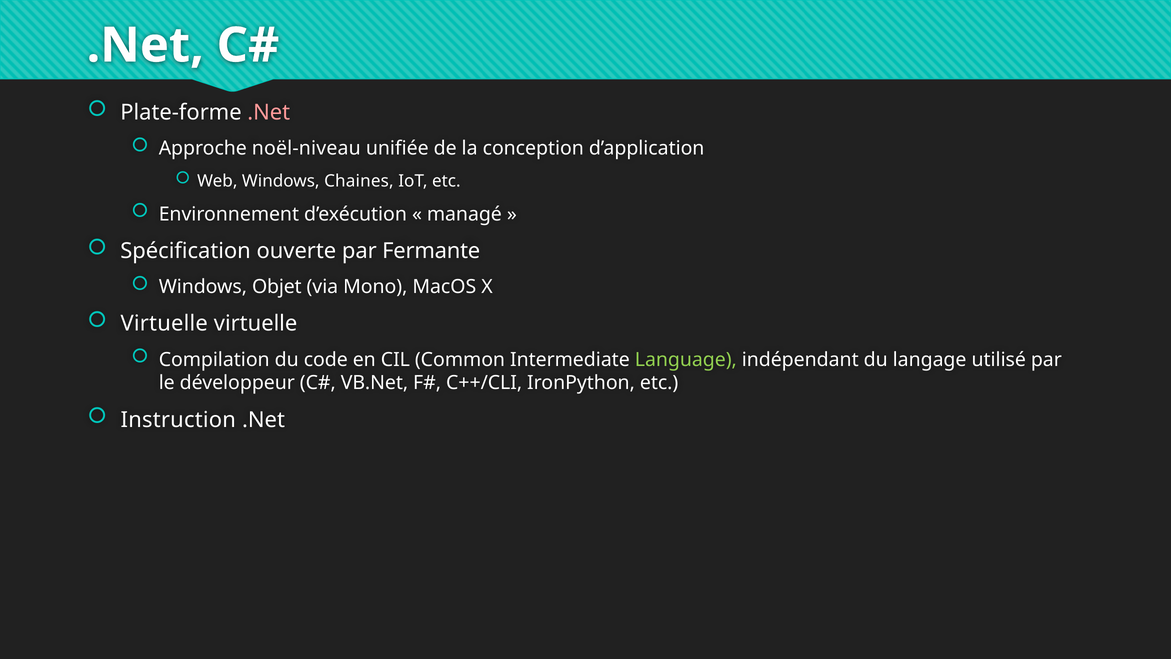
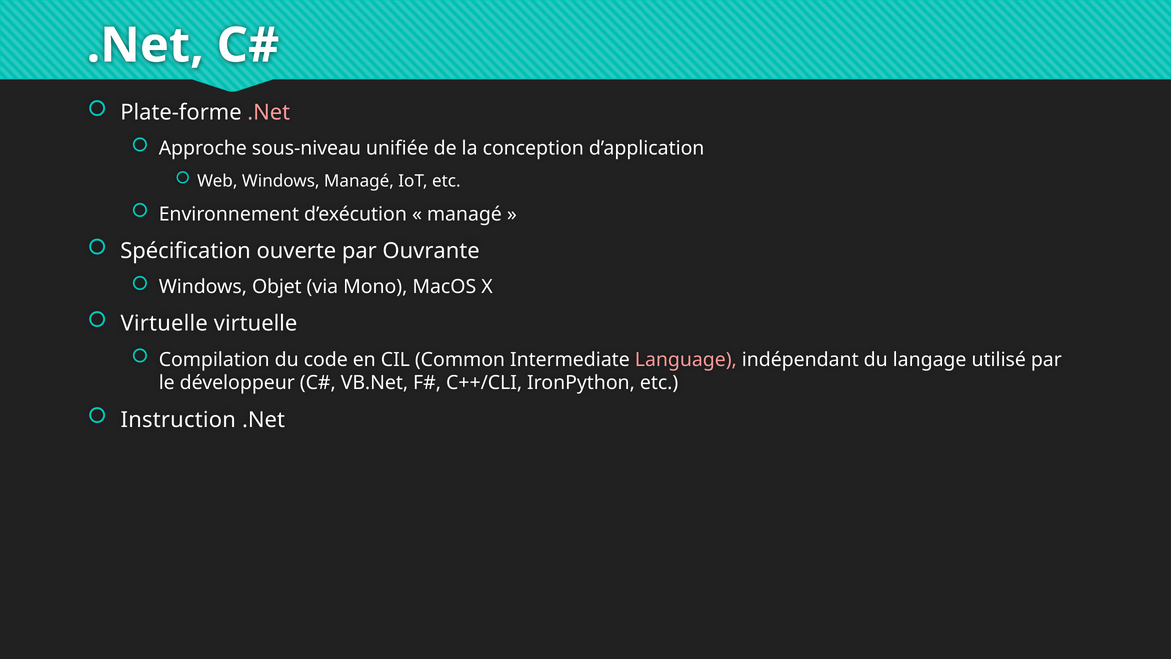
noël-niveau: noël-niveau -> sous-niveau (306, 148)
Windows Chaines: Chaines -> Managé (359, 181)
Fermante: Fermante -> Ouvrante (431, 251)
Language colour: light green -> pink (686, 359)
